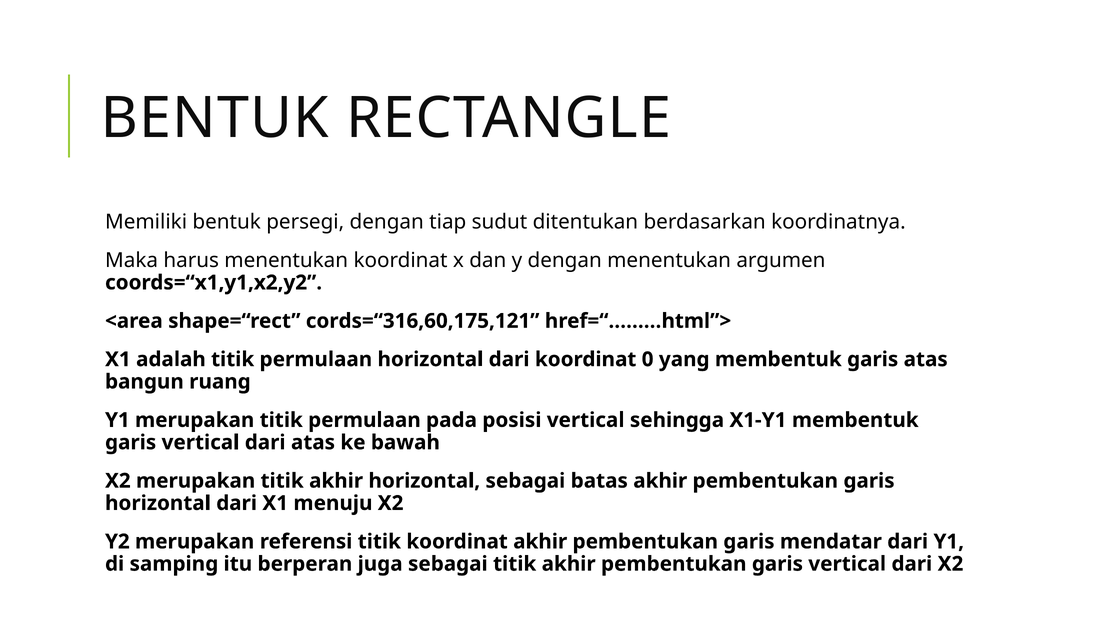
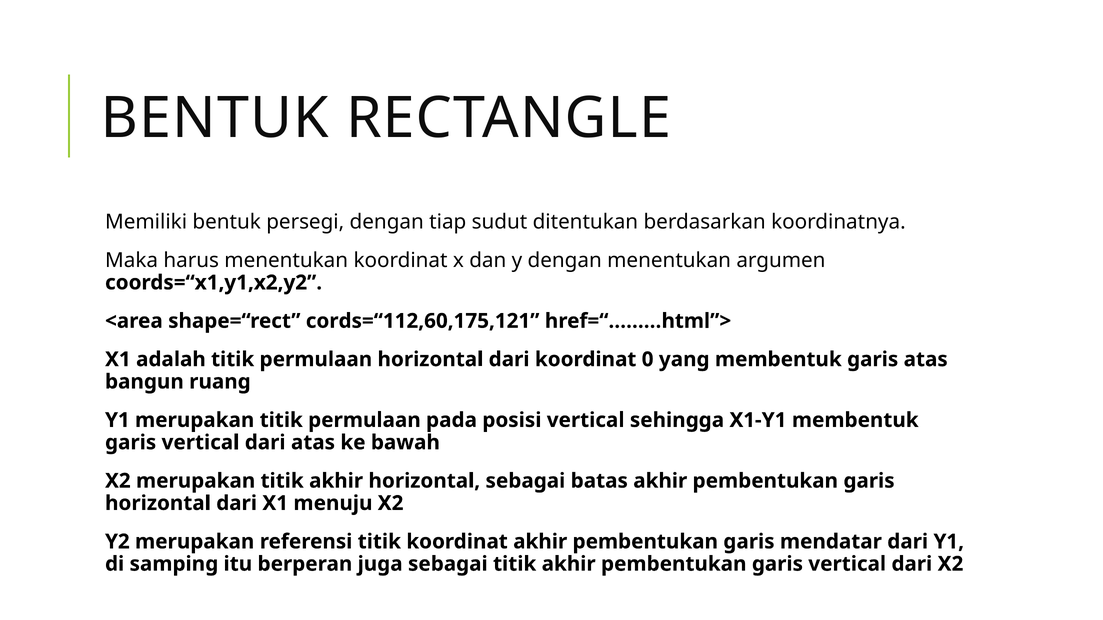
cords=“316,60,175,121: cords=“316,60,175,121 -> cords=“112,60,175,121 (423, 321)
